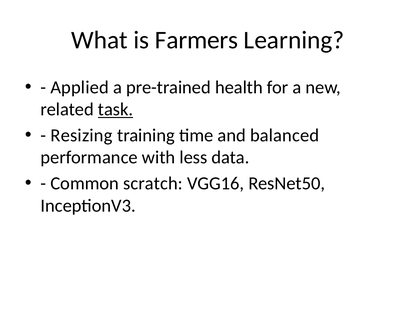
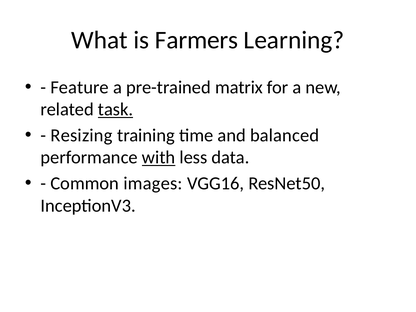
Applied: Applied -> Feature (80, 87)
health: health -> matrix (239, 87)
with underline: none -> present (159, 158)
scratch: scratch -> images (153, 183)
